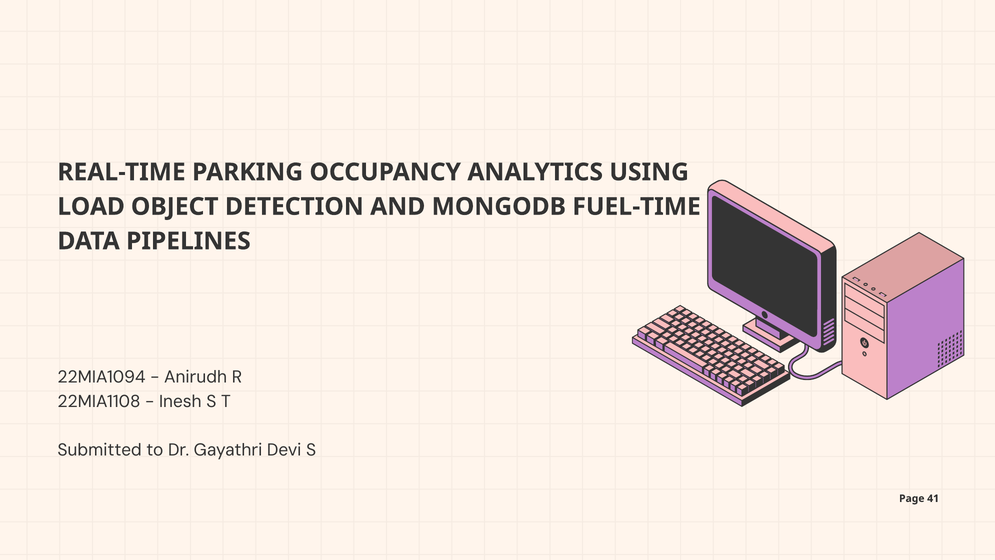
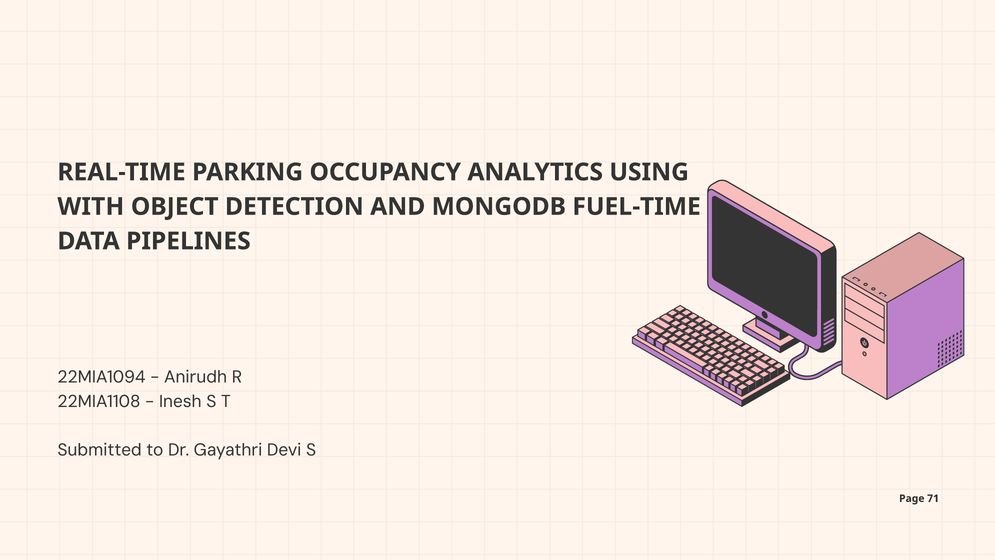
LOAD: LOAD -> WITH (91, 207)
41: 41 -> 71 (933, 498)
